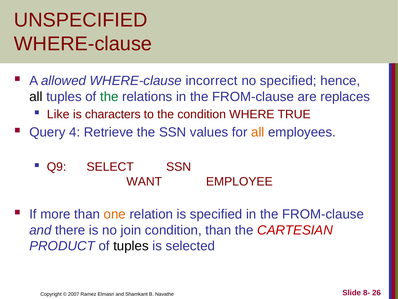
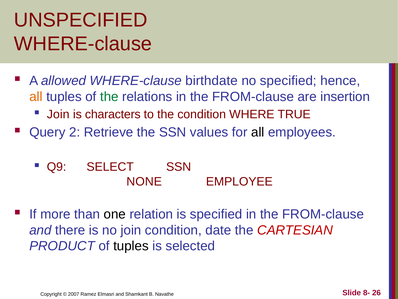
incorrect: incorrect -> birthdate (212, 81)
all colour: black -> orange (36, 96)
replaces: replaces -> insertion (345, 96)
Like: Like -> Join (58, 114)
4: 4 -> 2 (75, 132)
all colour: orange -> black (258, 132)
WANT: WANT -> NONE (144, 181)
one colour: orange -> black (115, 214)
condition than: than -> date (218, 230)
